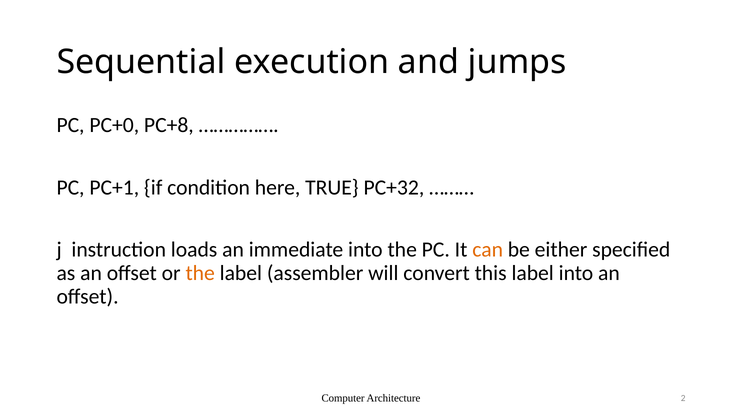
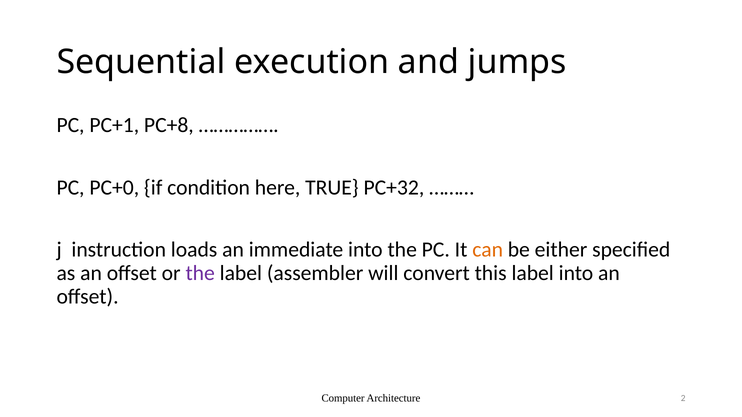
PC+0: PC+0 -> PC+1 (114, 125)
PC+1: PC+1 -> PC+0 (114, 188)
the colour: orange -> purple (200, 273)
